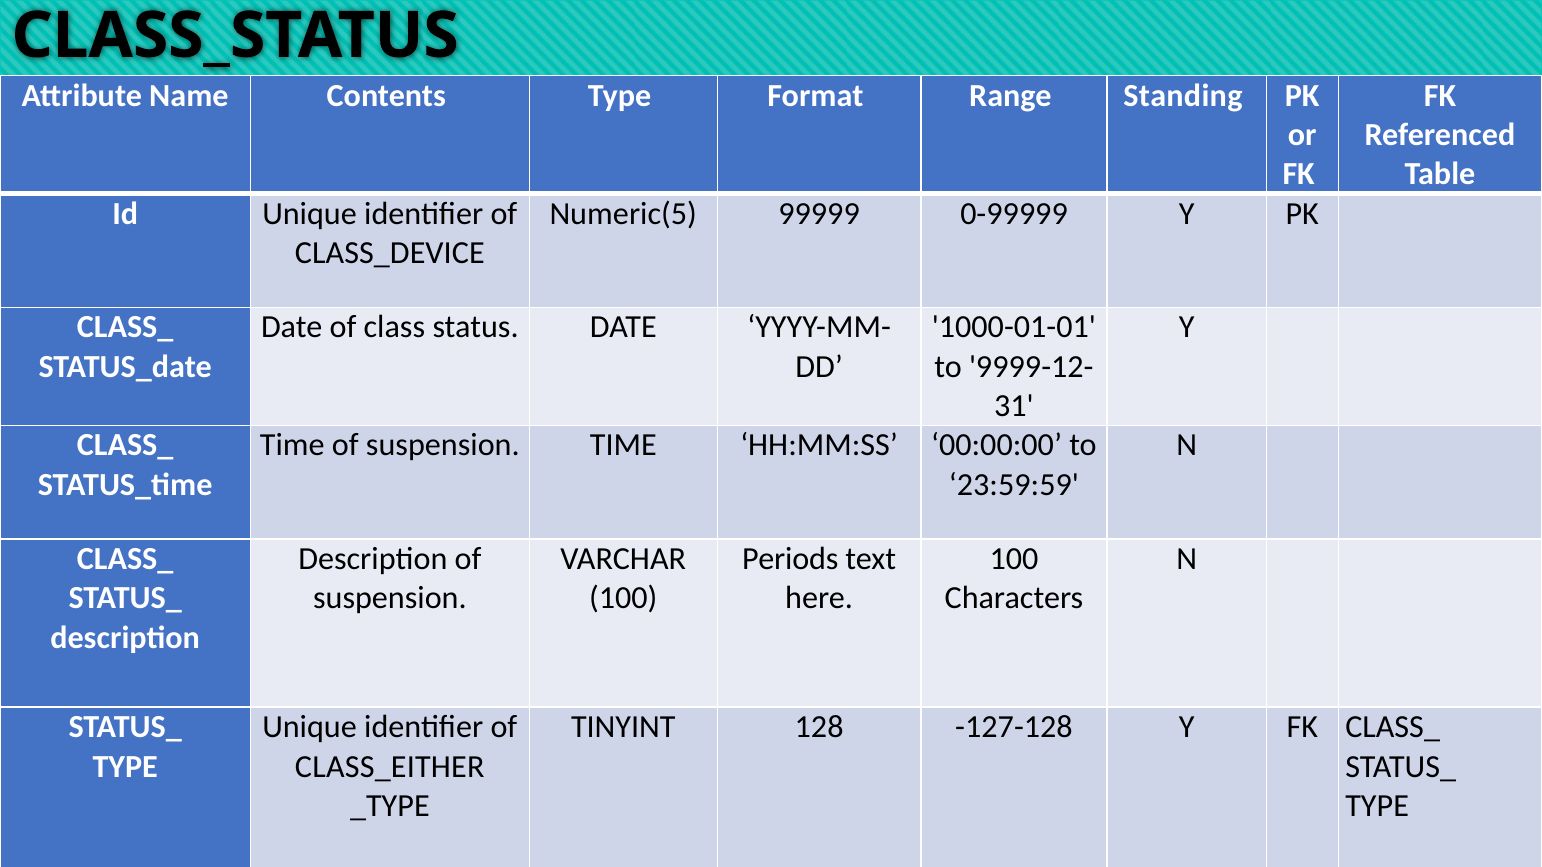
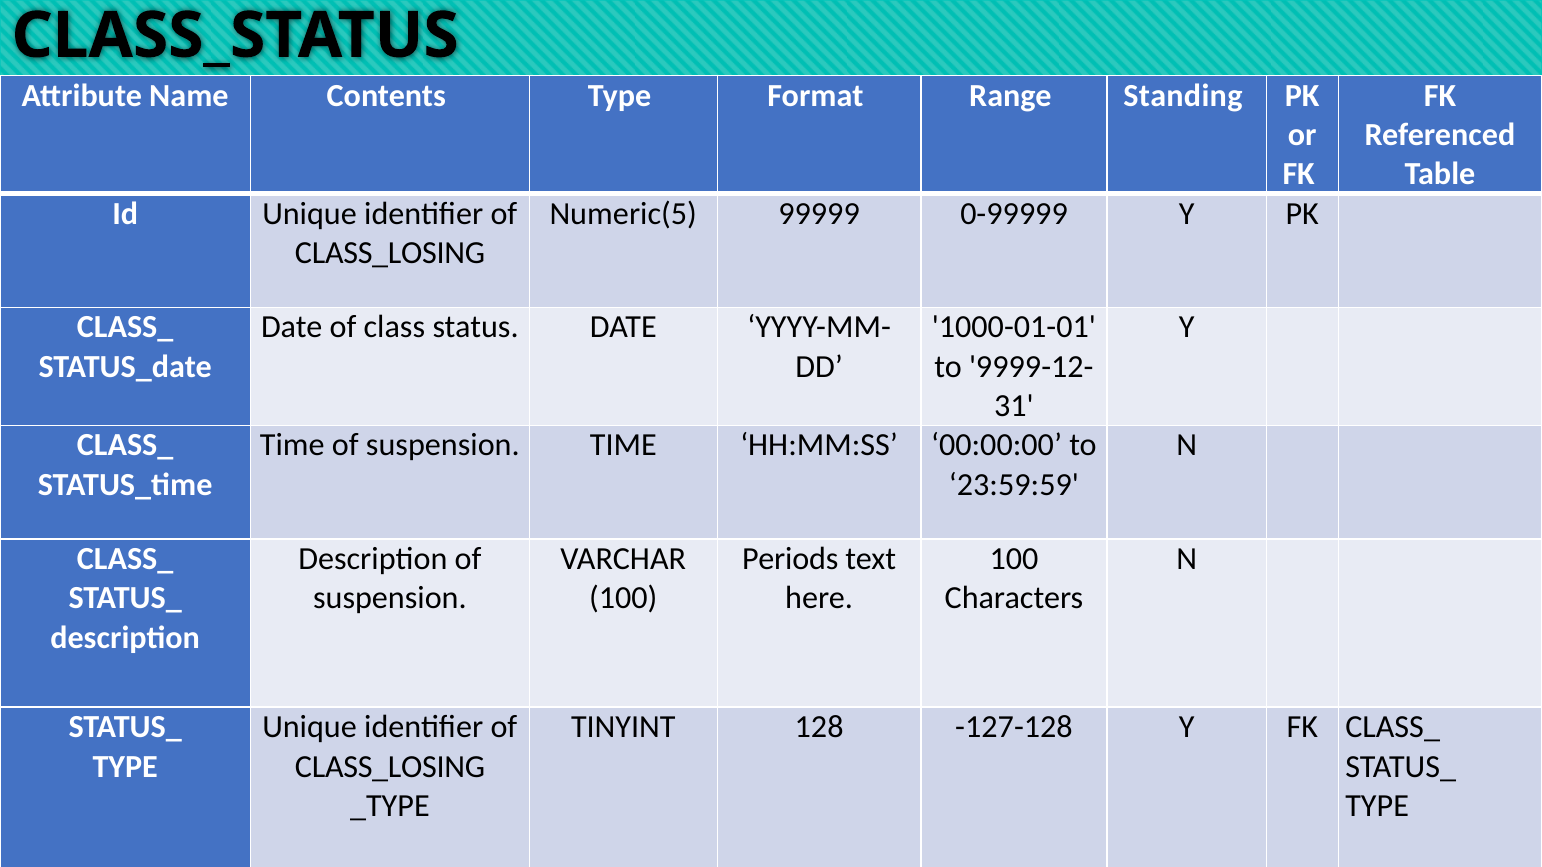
CLASS_DEVICE: CLASS_DEVICE -> CLASS_LOSING (390, 253)
CLASS_EITHER: CLASS_EITHER -> CLASS_LOSING (390, 767)
